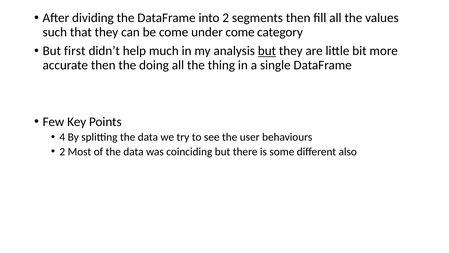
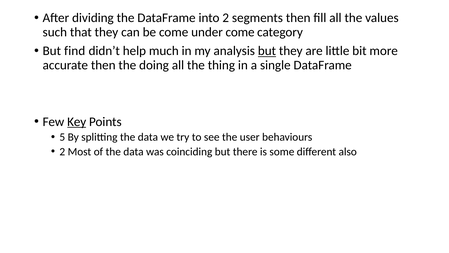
first: first -> find (75, 51)
Key underline: none -> present (77, 122)
4: 4 -> 5 (62, 137)
